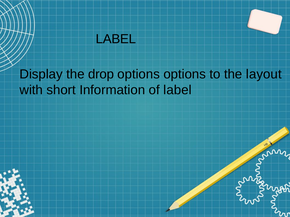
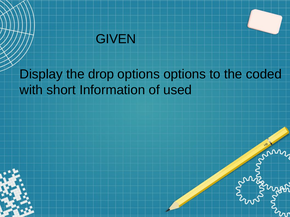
LABEL: LABEL -> GIVEN (116, 39)
layout: layout -> coded (264, 74)
of label: label -> used (178, 90)
